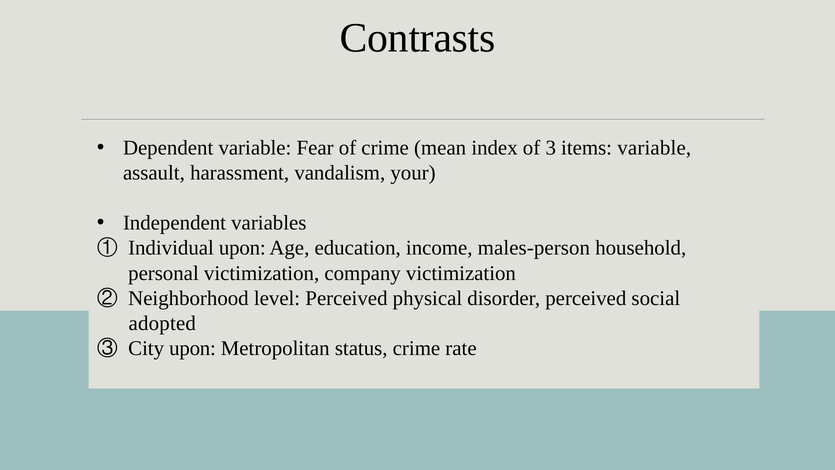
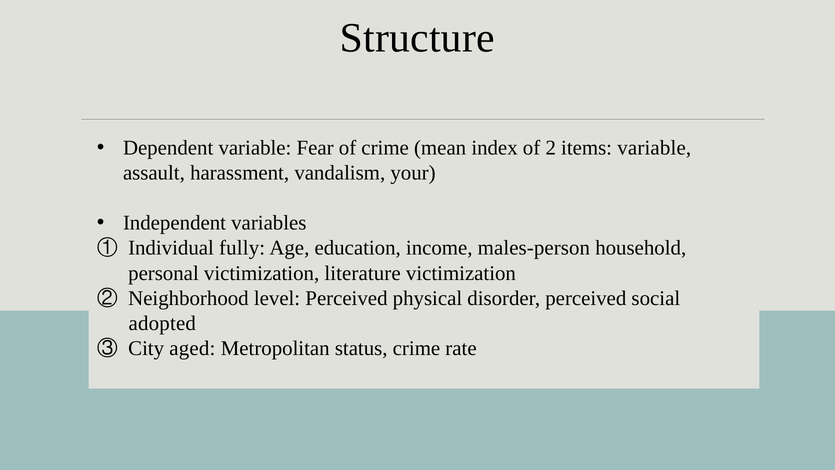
Contrasts: Contrasts -> Structure (417, 38)
3: 3 -> 2 (551, 148)
Individual upon: upon -> fully (242, 248)
company: company -> literature (363, 273)
City upon: upon -> aged (192, 348)
